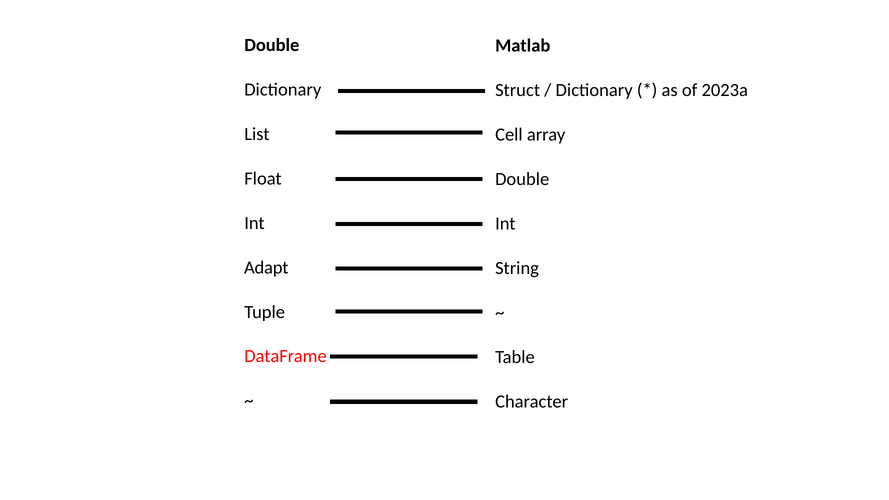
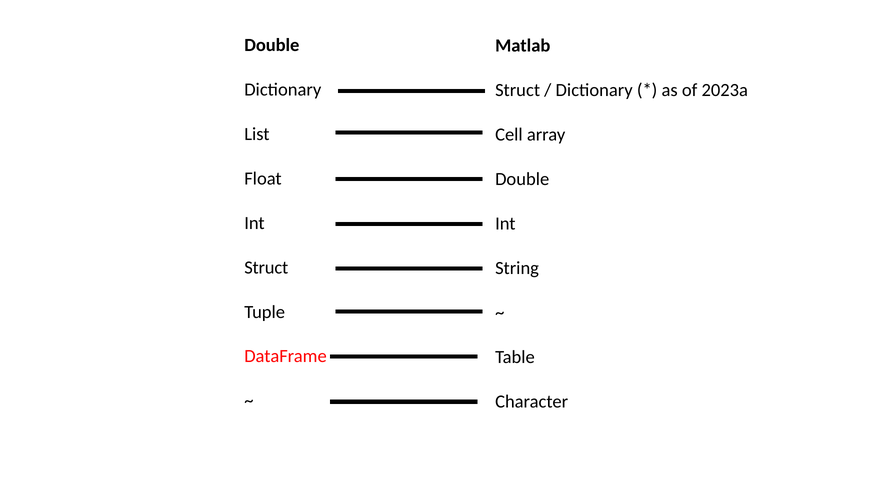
Adapt: Adapt -> Struct (266, 267)
